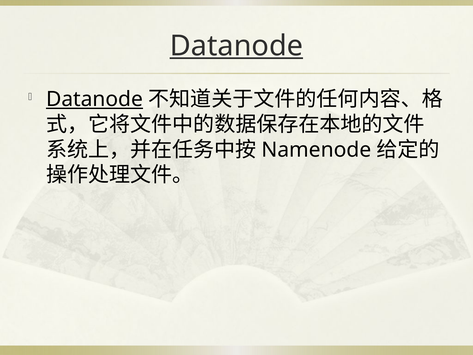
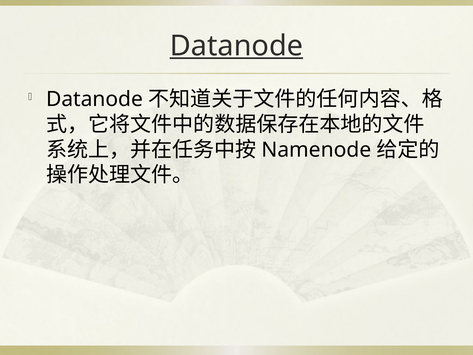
Datanode underline: present -> none (95, 99)
